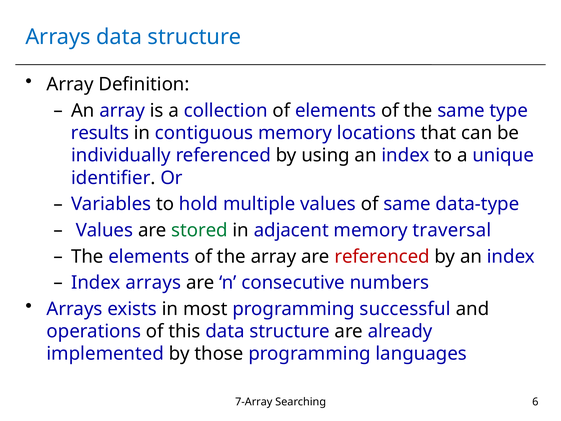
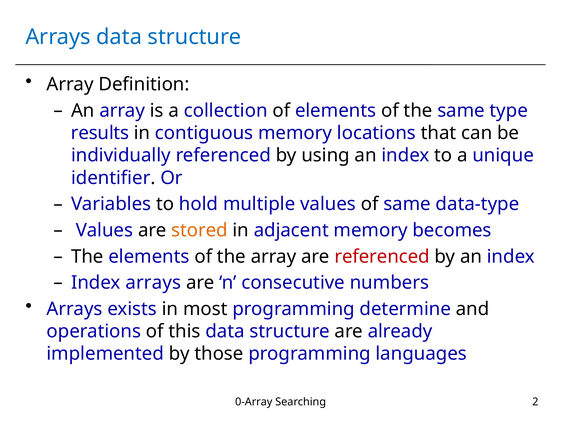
stored colour: green -> orange (199, 230)
traversal: traversal -> becomes (452, 230)
successful: successful -> determine (405, 309)
7-Array: 7-Array -> 0-Array (254, 402)
6: 6 -> 2 (535, 402)
